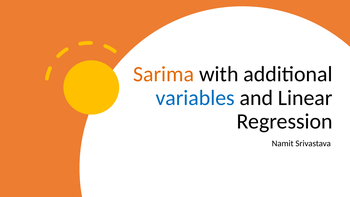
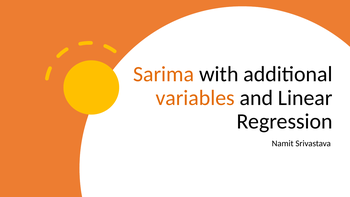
variables colour: blue -> orange (195, 98)
